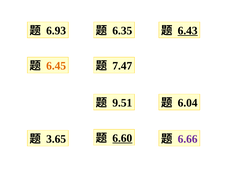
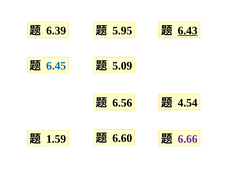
6.93: 6.93 -> 6.39 (56, 31)
6.35: 6.35 -> 5.95 (122, 31)
6.45 colour: orange -> blue (56, 66)
7.47: 7.47 -> 5.09 (122, 66)
9.51: 9.51 -> 6.56 (122, 102)
6.04: 6.04 -> 4.54 (188, 102)
3.65: 3.65 -> 1.59 (56, 138)
6.60 underline: present -> none (122, 137)
